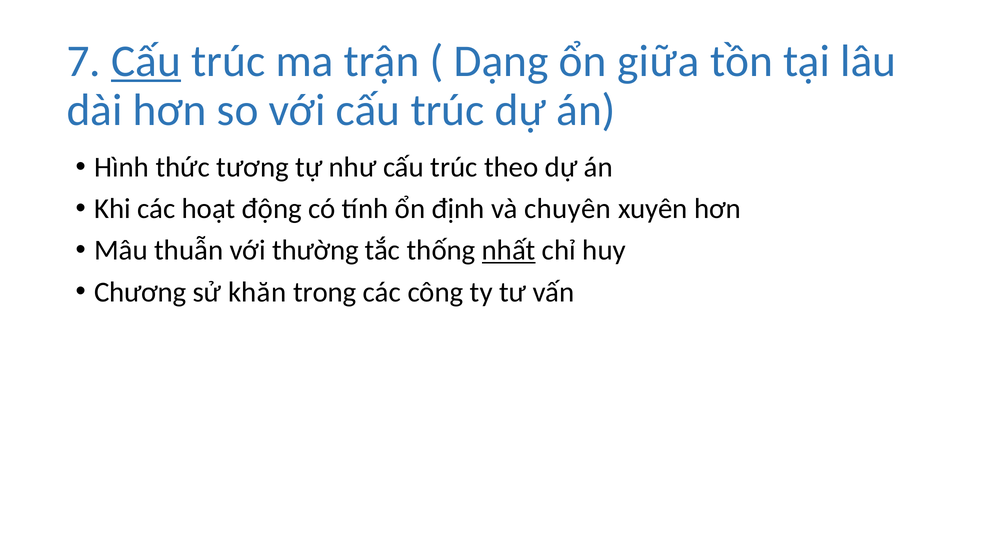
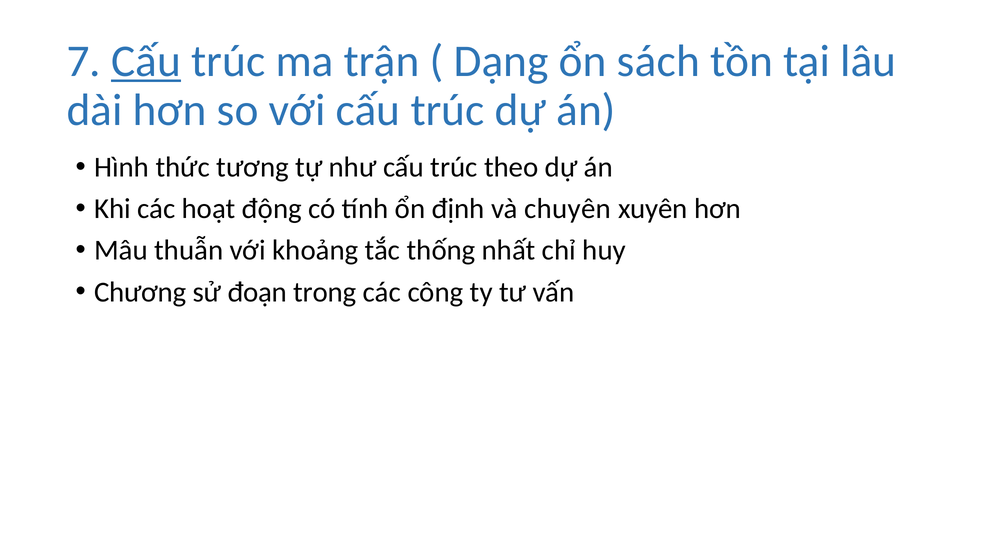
giữa: giữa -> sách (658, 61)
thường: thường -> khoảng (315, 251)
nhất underline: present -> none (509, 251)
khăn: khăn -> đoạn (257, 292)
